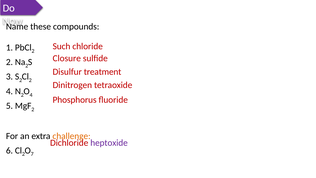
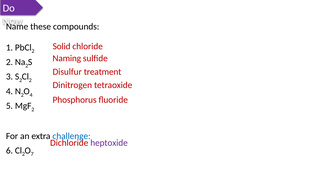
Such: Such -> Solid (62, 46)
Closure: Closure -> Naming (67, 58)
challenge colour: orange -> blue (72, 136)
